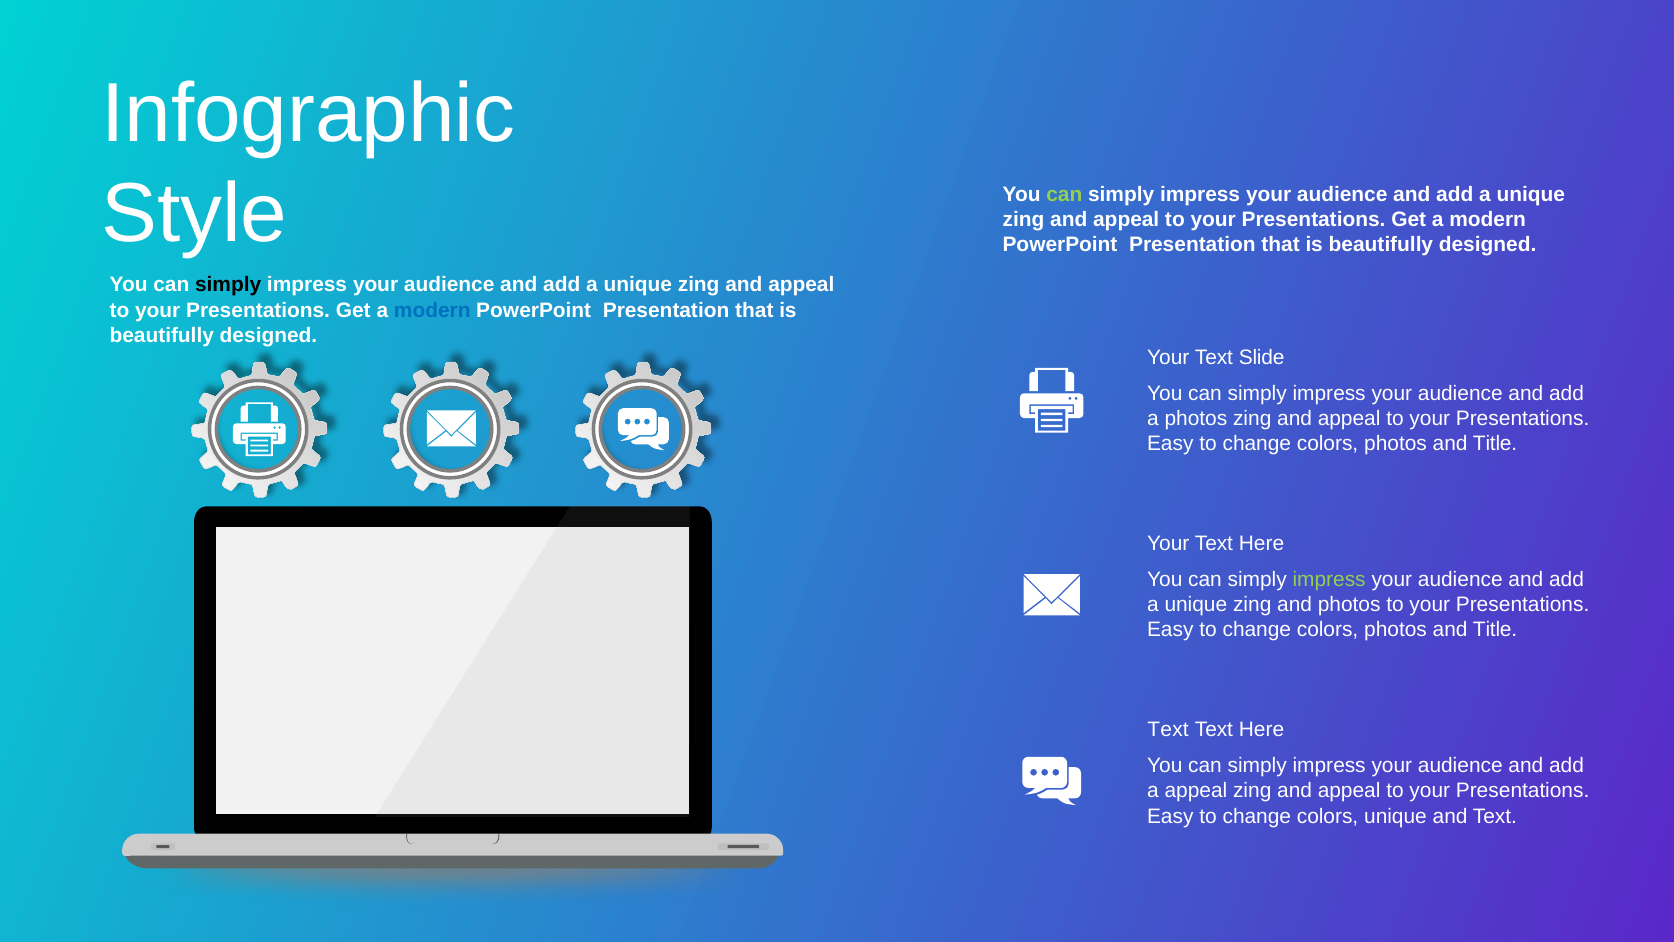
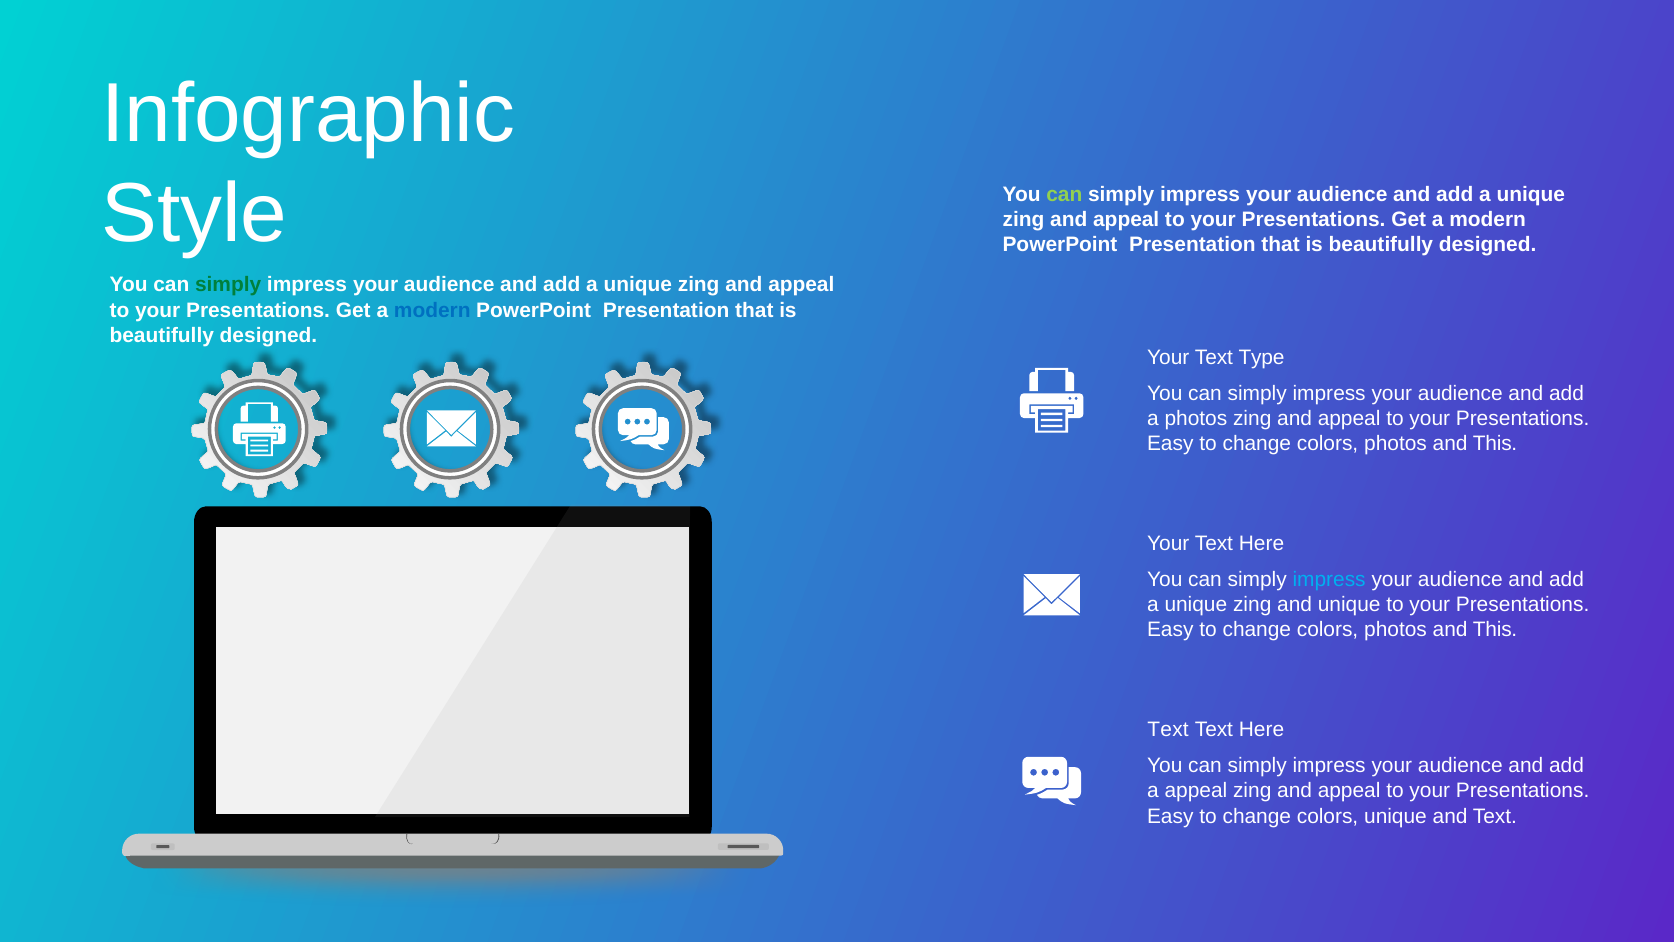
simply colour: black -> green (228, 285)
Slide: Slide -> Type (1262, 357)
Title: Title -> This (1495, 444)
impress colour: light green -> light blue (1329, 580)
and photos: photos -> unique (1349, 605)
Title: Title -> This (1495, 630)
